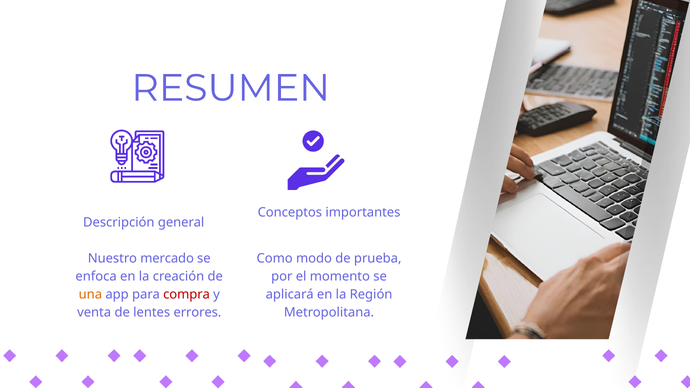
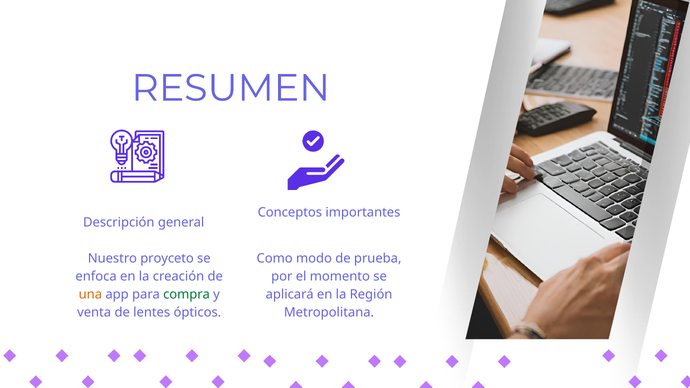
mercado: mercado -> proyceto (167, 258)
compra colour: red -> green (187, 294)
errores: errores -> ópticos (197, 312)
